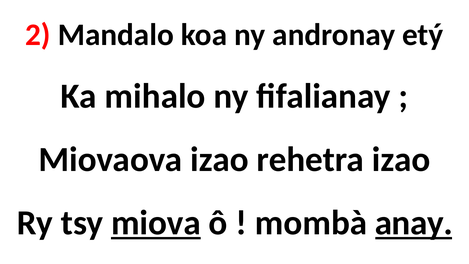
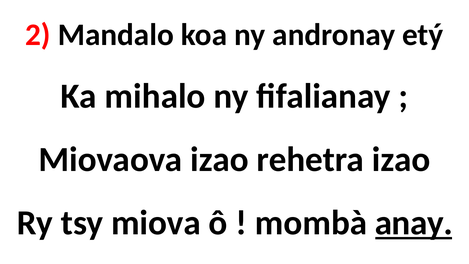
miova underline: present -> none (156, 223)
